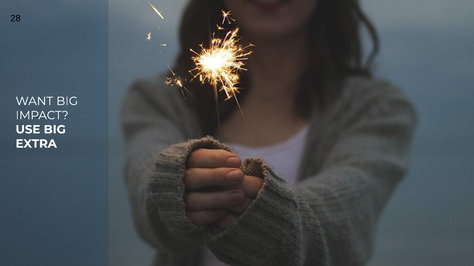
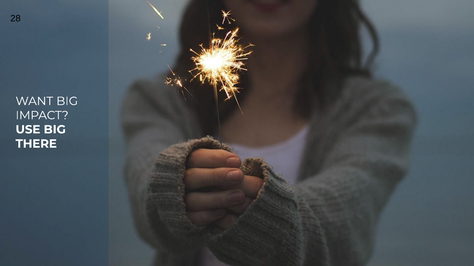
EXTRA: EXTRA -> THERE (36, 144)
